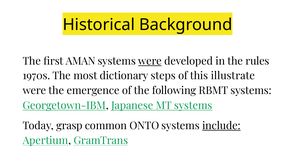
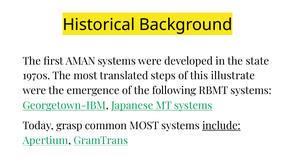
were underline: present -> none (150, 61)
rules: rules -> state (257, 61)
dictionary: dictionary -> translated (124, 76)
common ONTO: ONTO -> MOST (144, 126)
